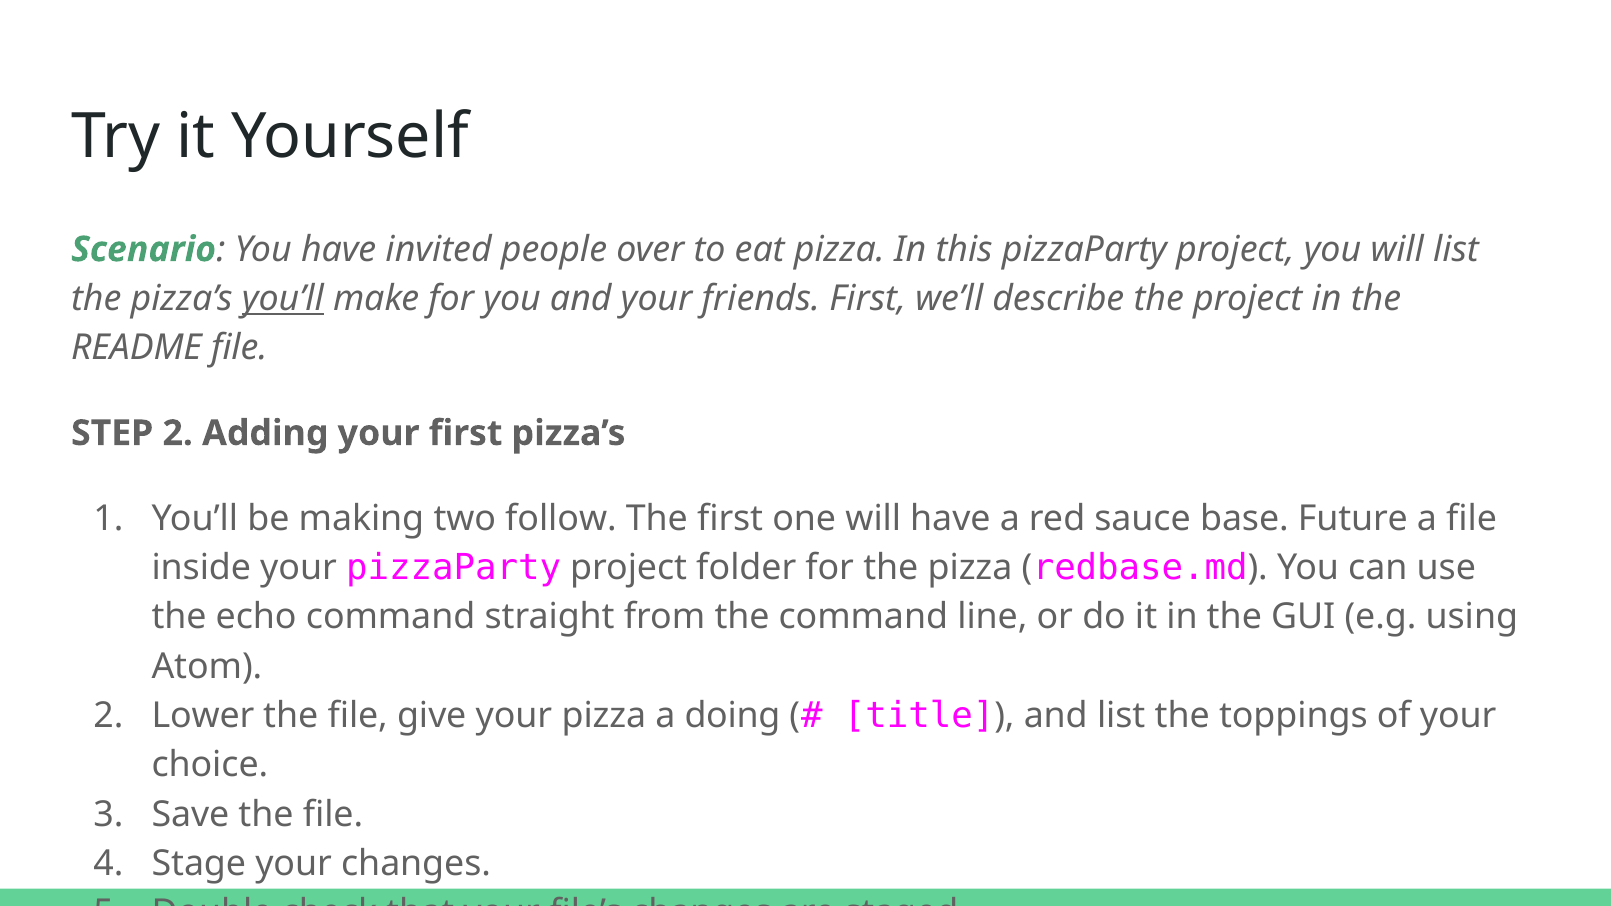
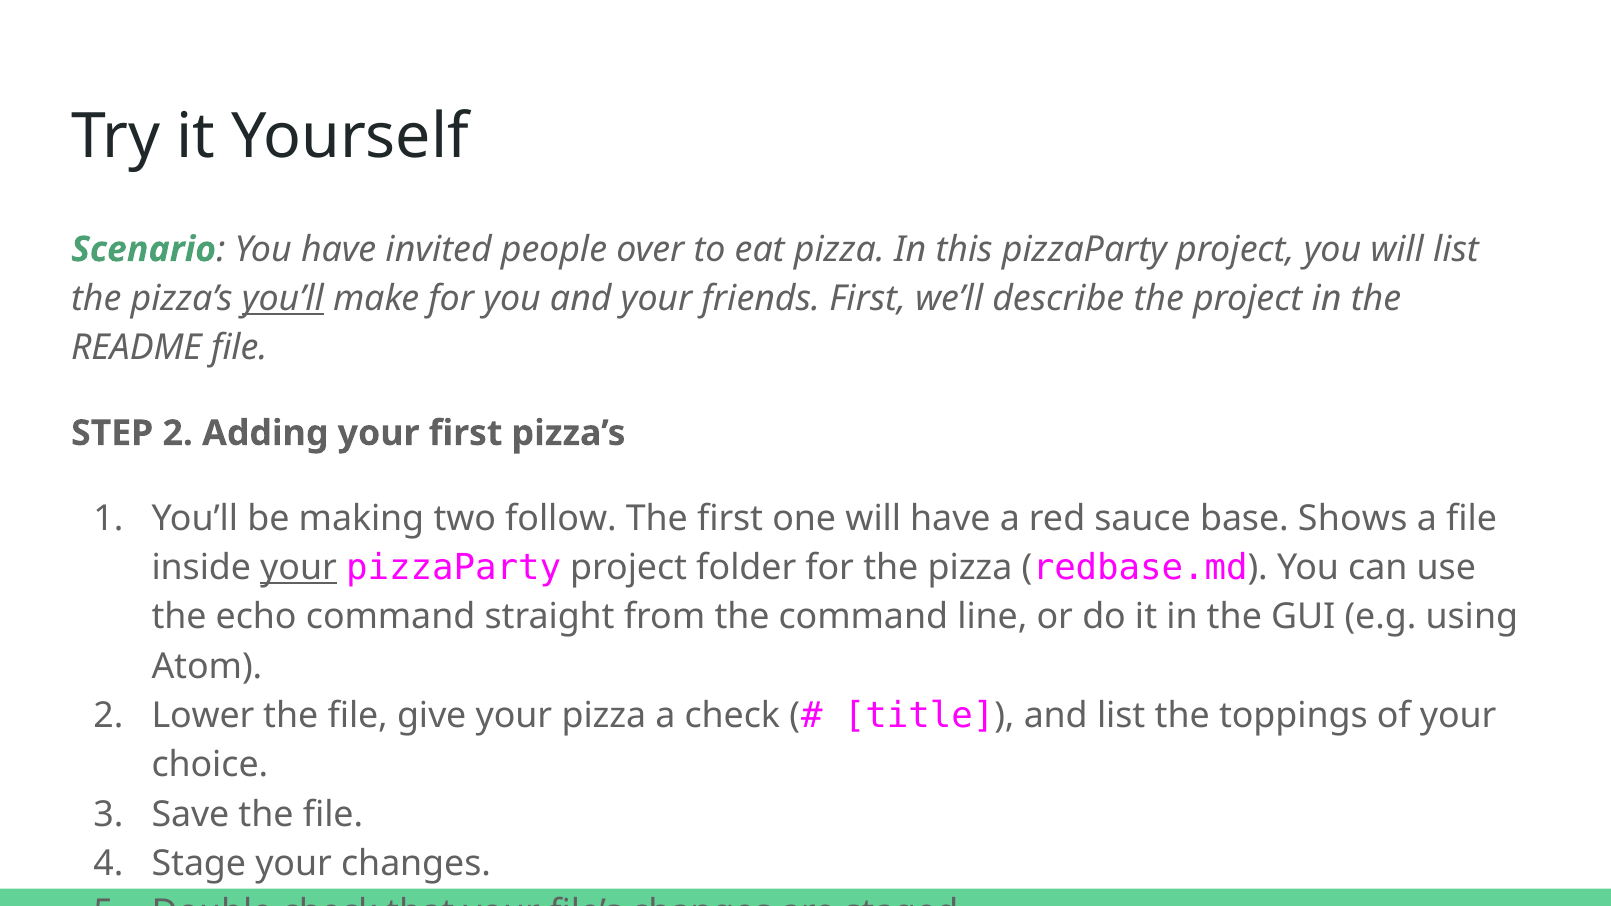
Future: Future -> Shows (1353, 518)
your underline: none -> present (299, 568)
a doing: doing -> check (732, 716)
